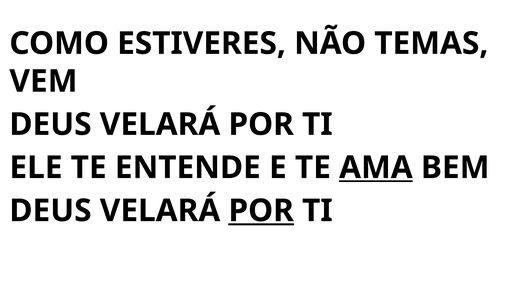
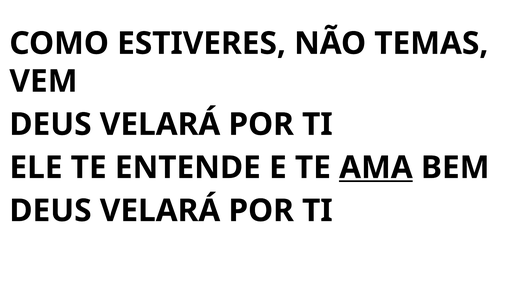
POR underline: present -> none (261, 211)
